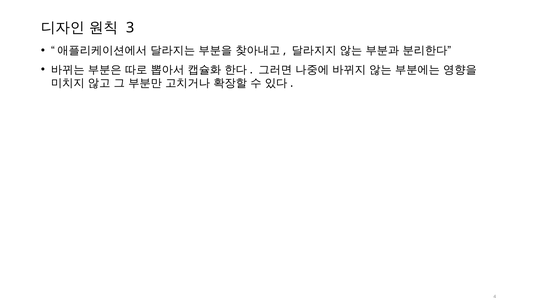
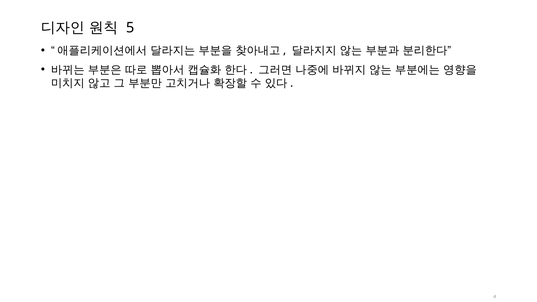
3: 3 -> 5 (130, 28)
